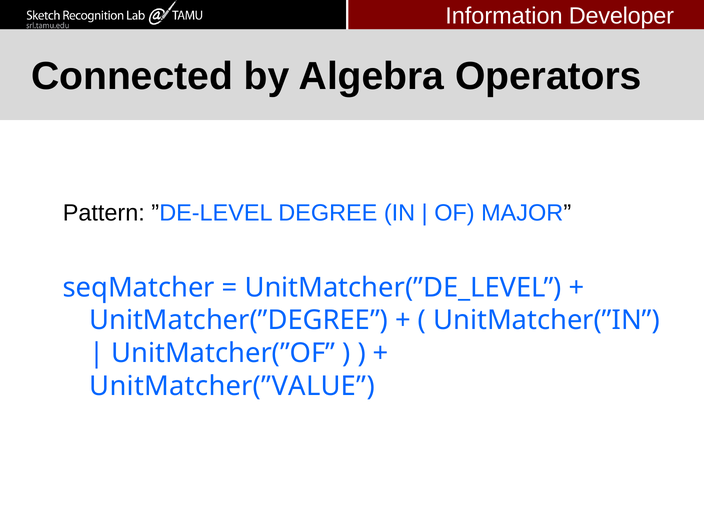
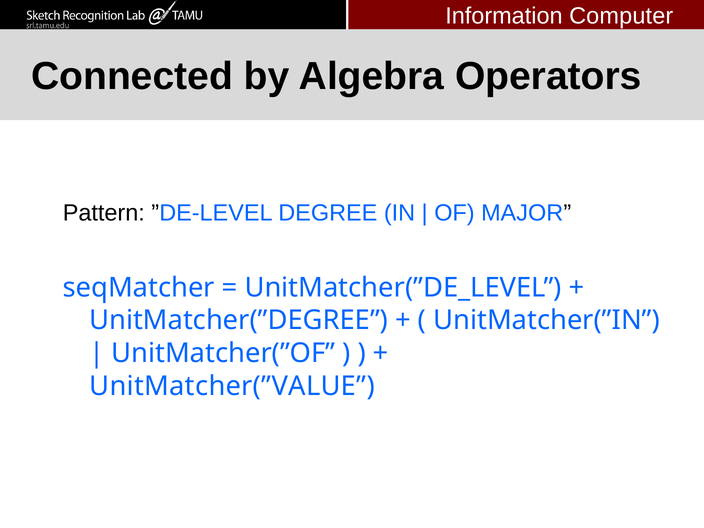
Developer: Developer -> Computer (621, 16)
